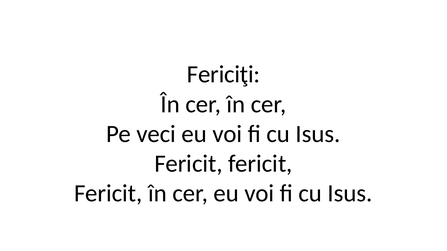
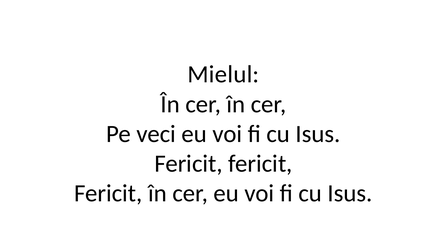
Fericiţi: Fericiţi -> Mielul (223, 75)
